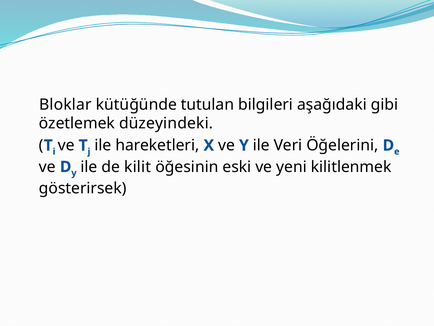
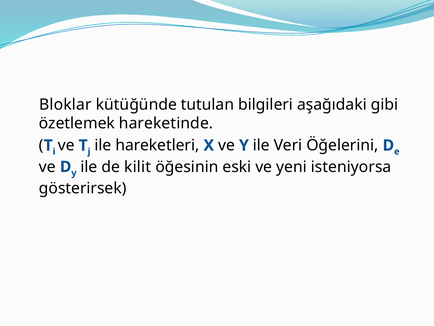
düzeyindeki: düzeyindeki -> hareketinde (166, 123)
kilitlenmek: kilitlenmek -> isteniyorsa (351, 167)
